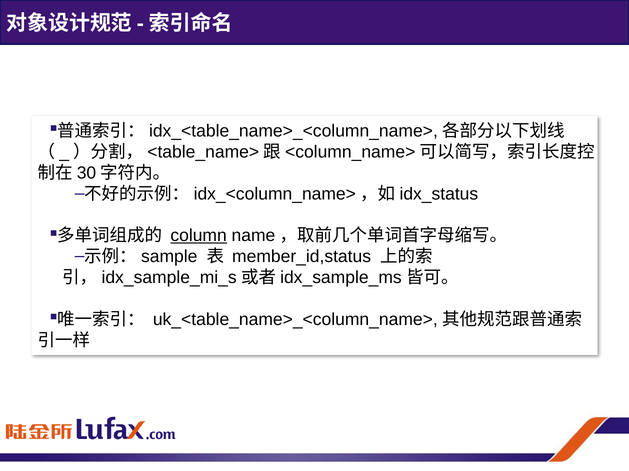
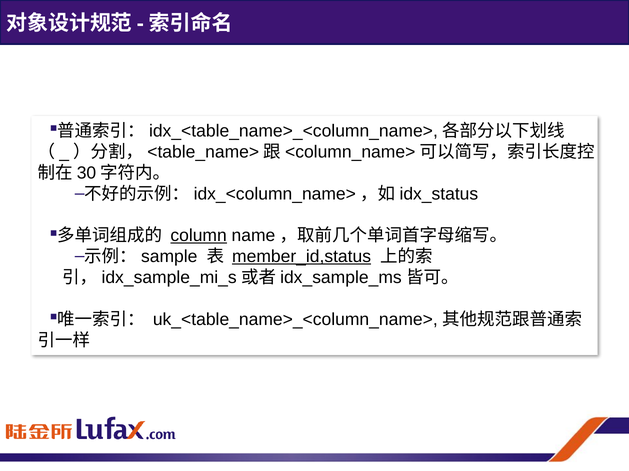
member_id,status underline: none -> present (302, 257)
